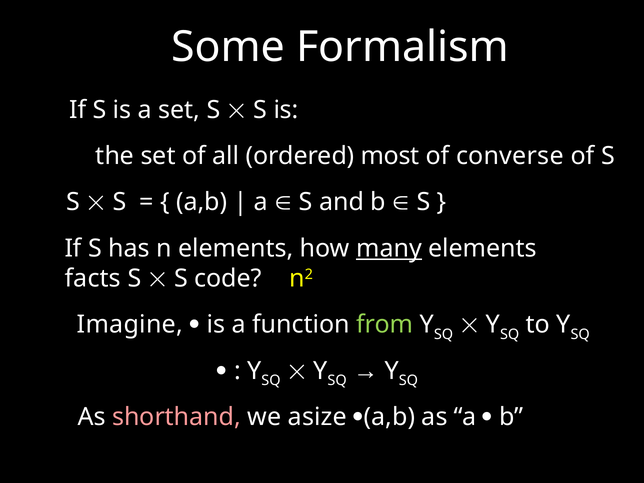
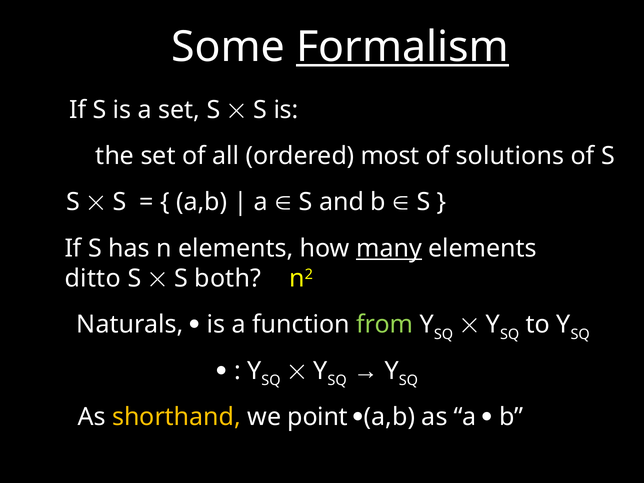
Formalism underline: none -> present (403, 47)
converse: converse -> solutions (510, 156)
facts: facts -> ditto (93, 278)
code: code -> both (228, 278)
Imagine: Imagine -> Naturals (130, 325)
shorthand colour: pink -> yellow (177, 417)
asize: asize -> point (318, 417)
